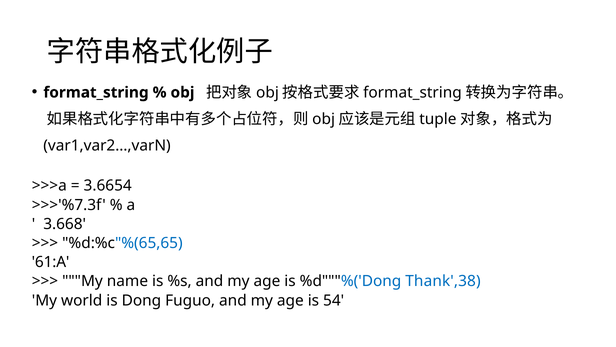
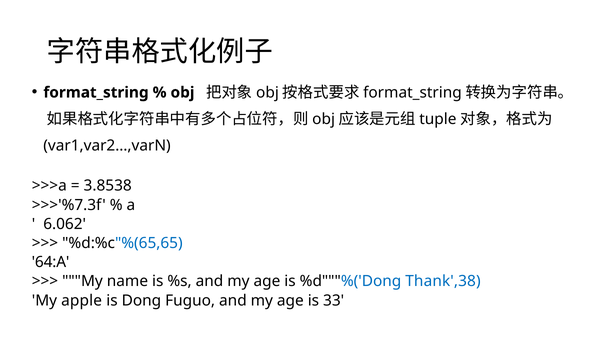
3.6654: 3.6654 -> 3.8538 (108, 186)
3.668: 3.668 -> 6.062 (65, 224)
61:A: 61:A -> 64:A (51, 262)
world: world -> apple (82, 300)
54: 54 -> 33 (334, 300)
